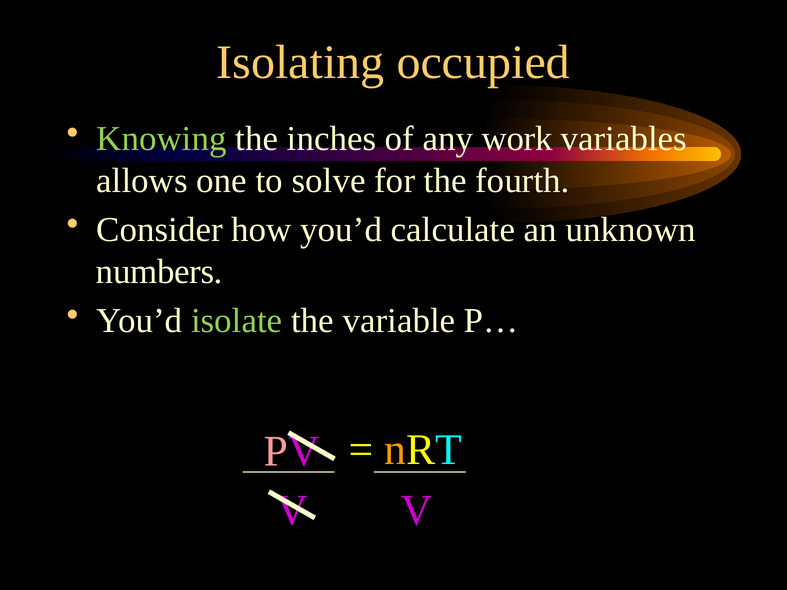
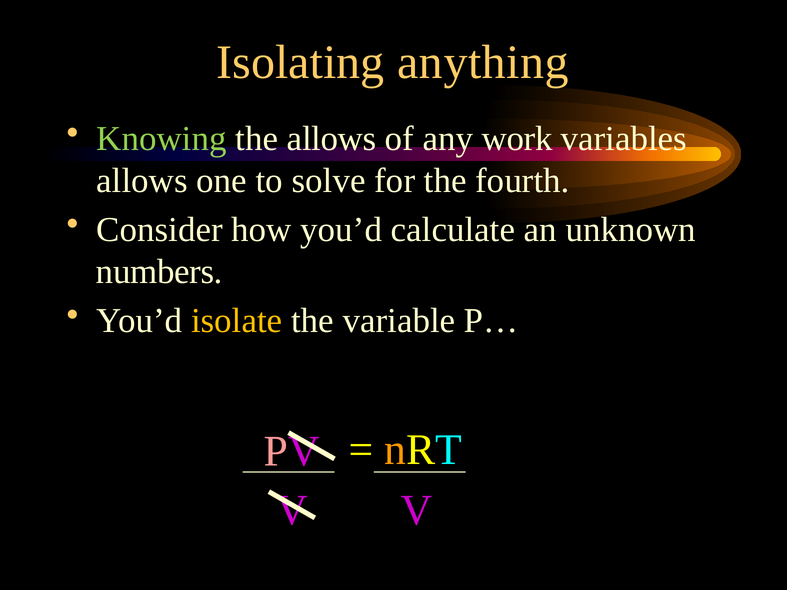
occupied: occupied -> anything (483, 62)
the inches: inches -> allows (332, 139)
isolate colour: light green -> yellow (237, 321)
